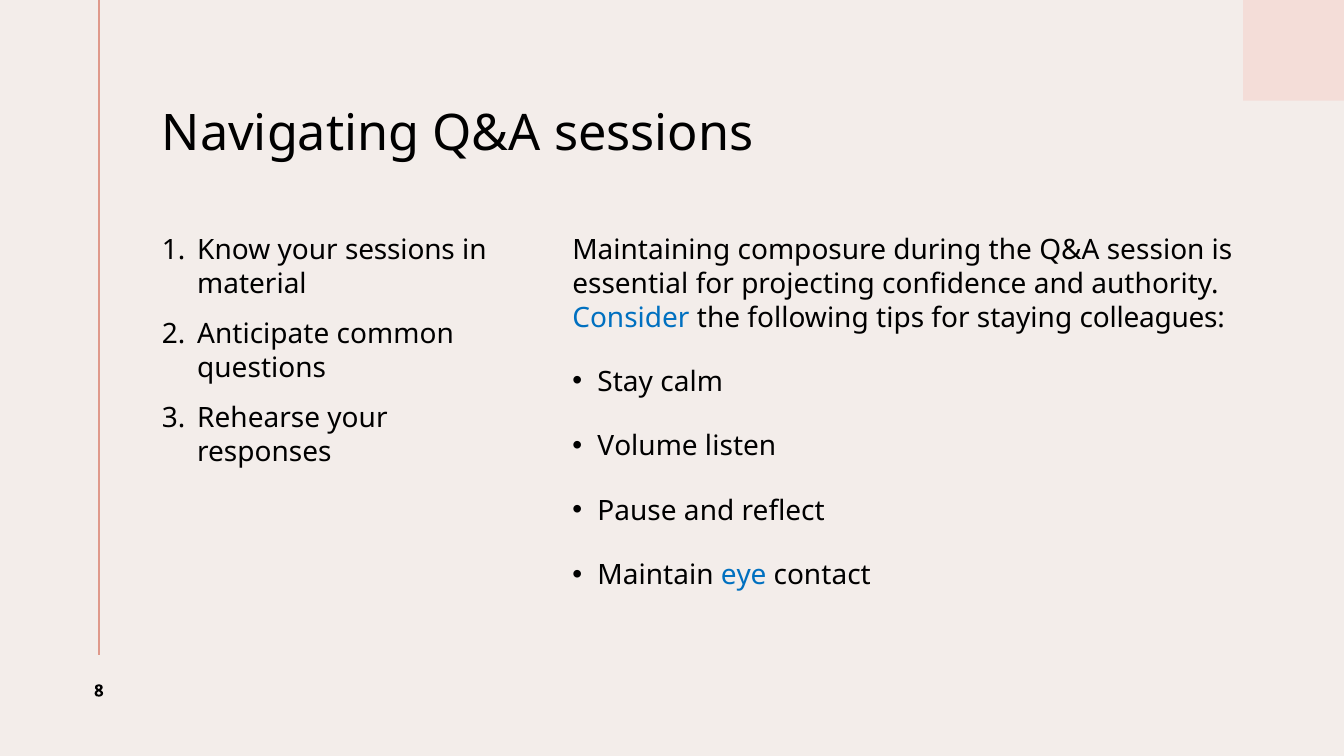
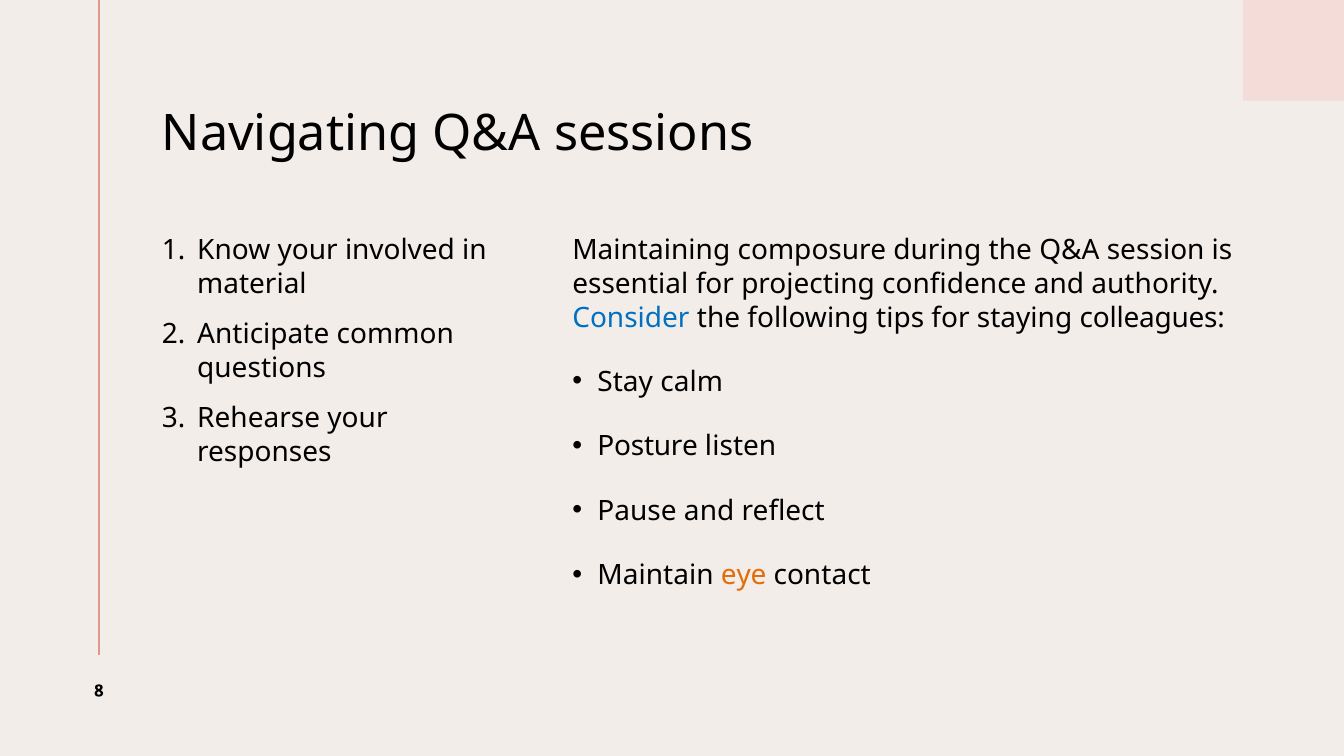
your sessions: sessions -> involved (400, 251)
Volume: Volume -> Posture (648, 447)
eye colour: blue -> orange (744, 575)
